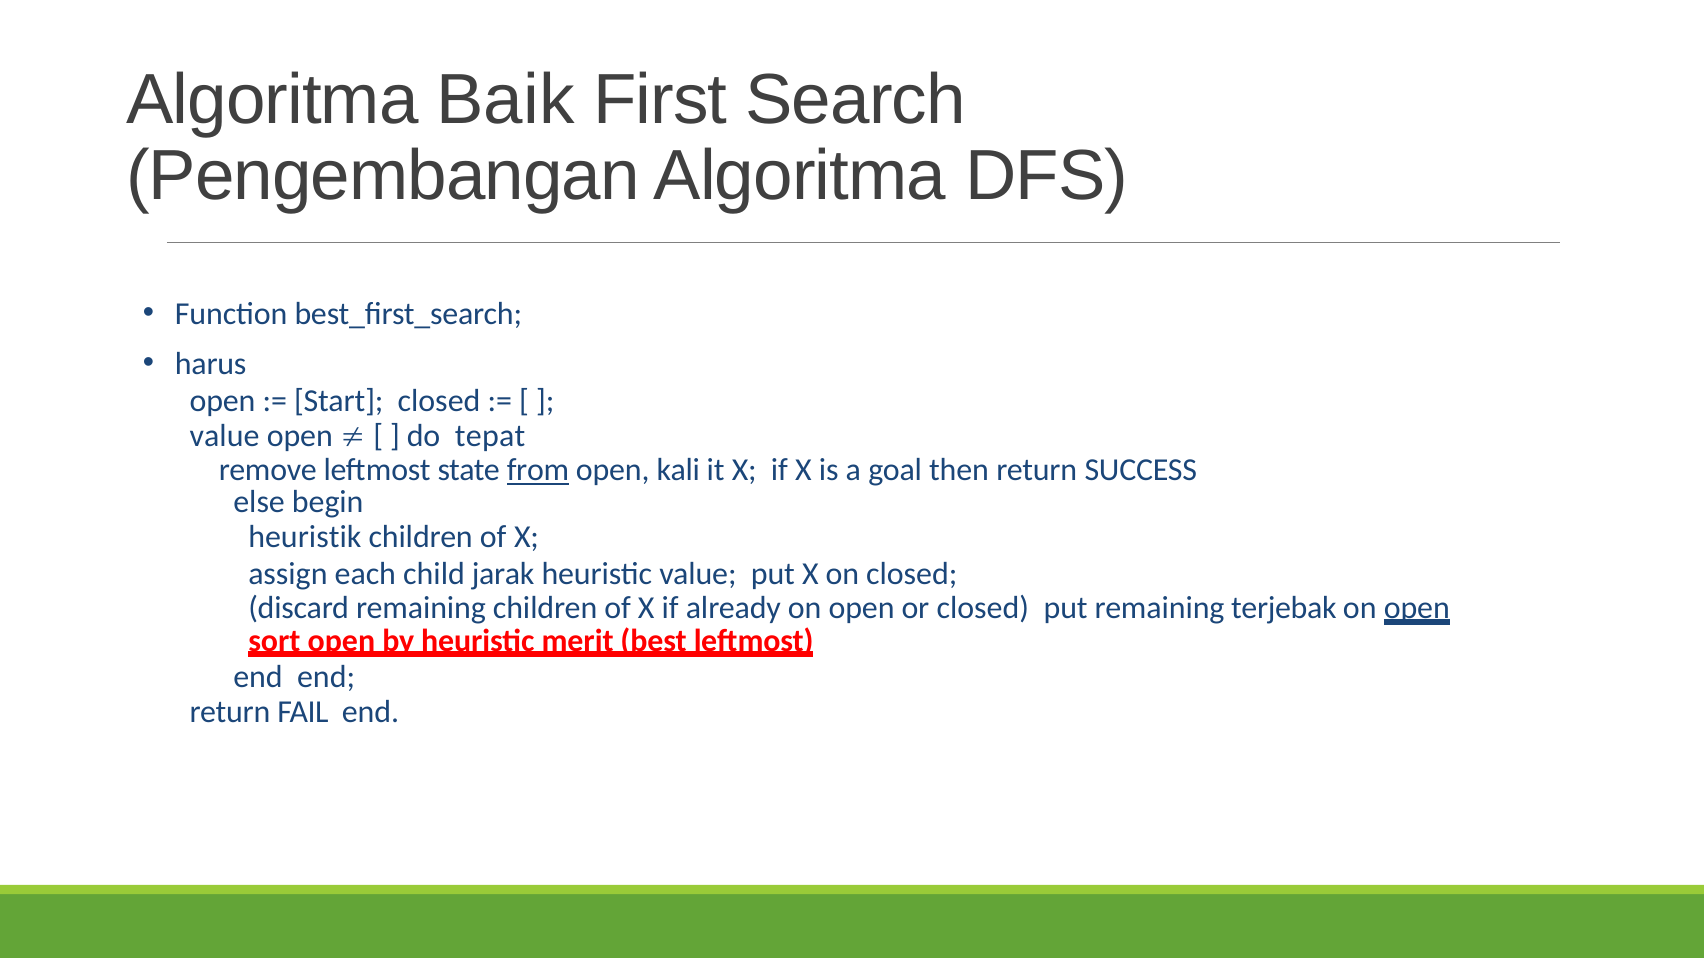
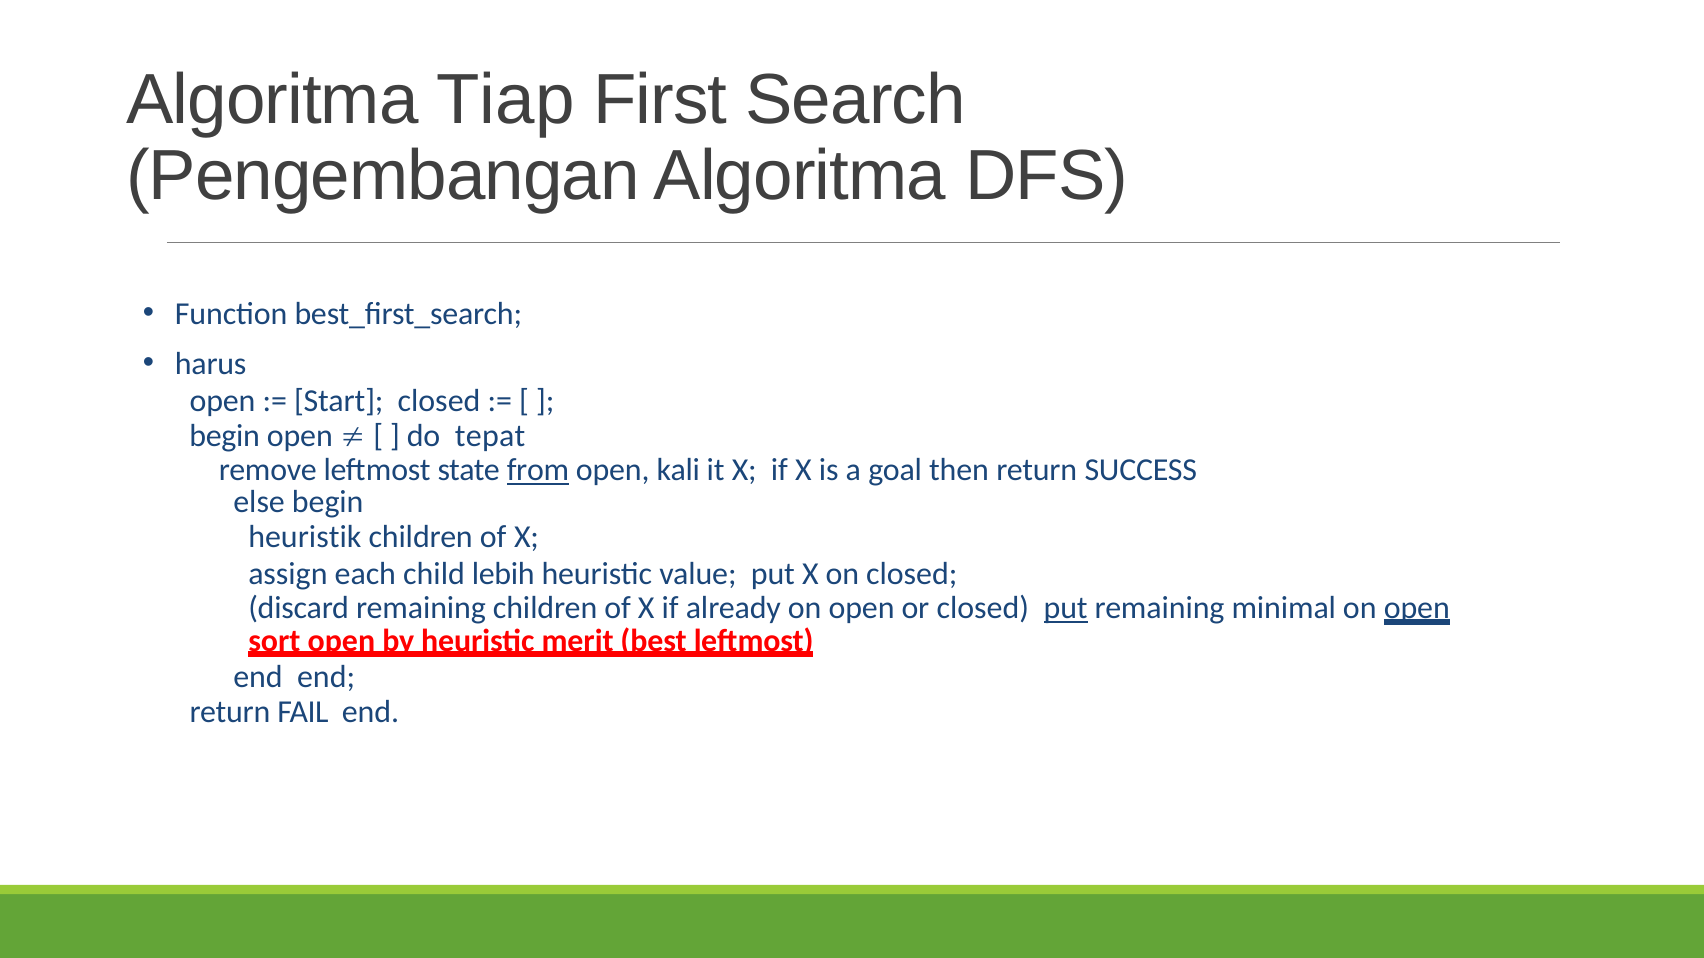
Baik: Baik -> Tiap (506, 100)
value: value -> begin (225, 436)
jarak: jarak -> lebih (503, 574)
put underline: none -> present (1066, 609)
terjebak: terjebak -> minimal (1284, 609)
